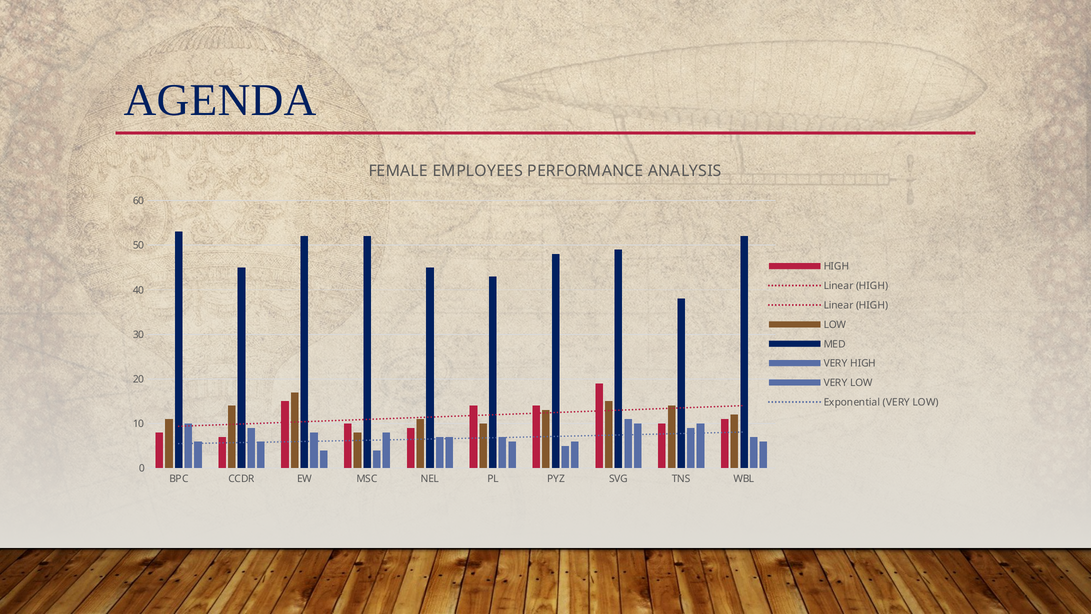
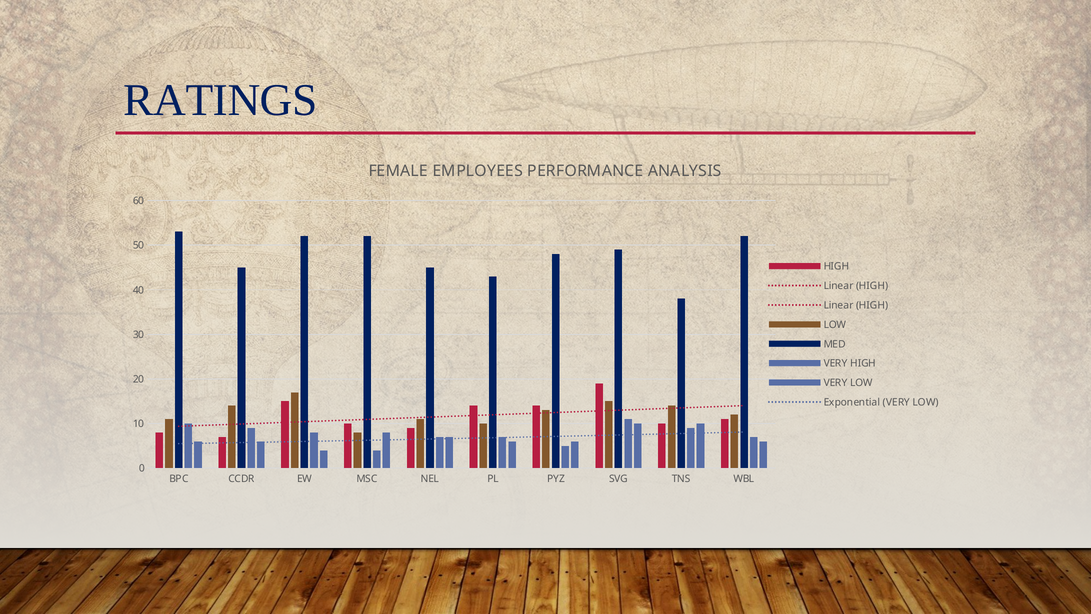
AGENDA: AGENDA -> RATINGS (221, 100)
